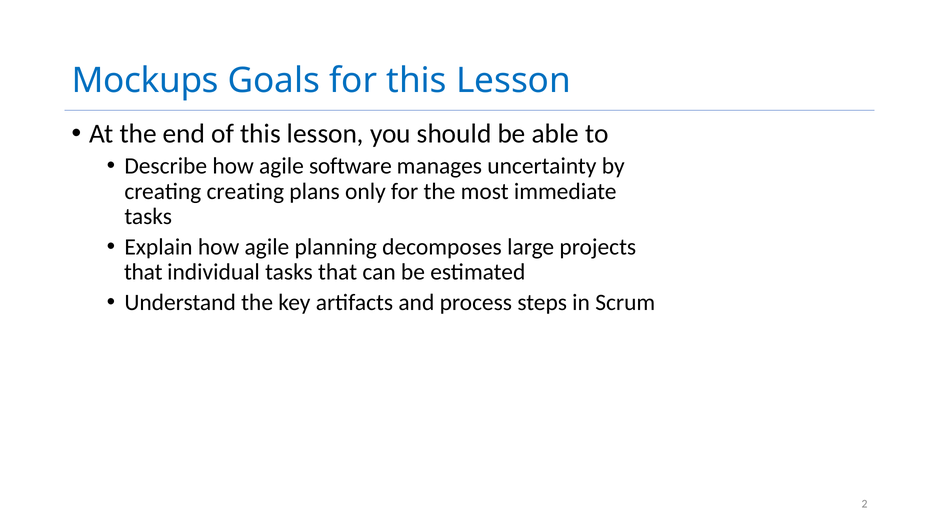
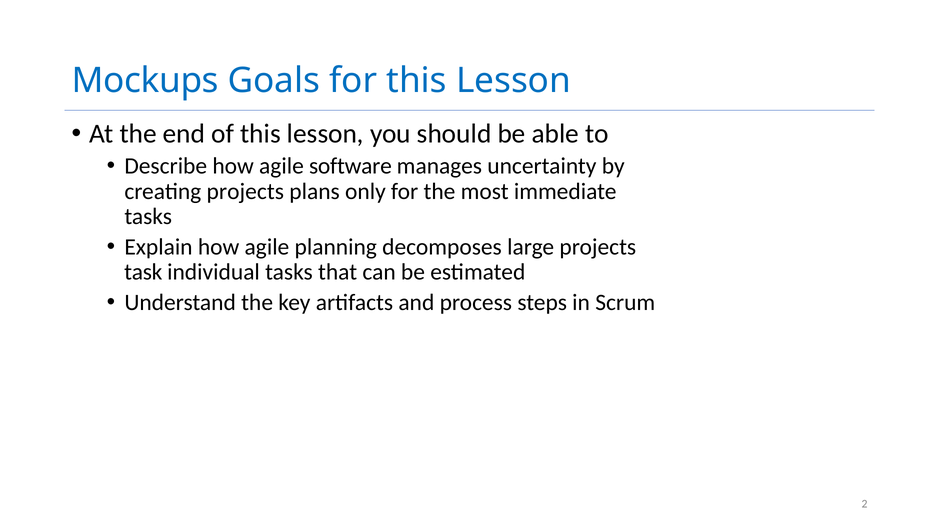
creating creating: creating -> projects (245, 191)
that: that -> task (143, 272)
